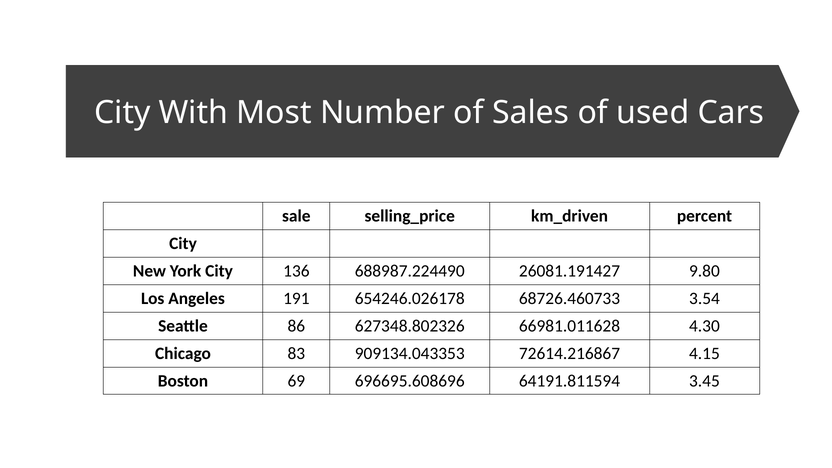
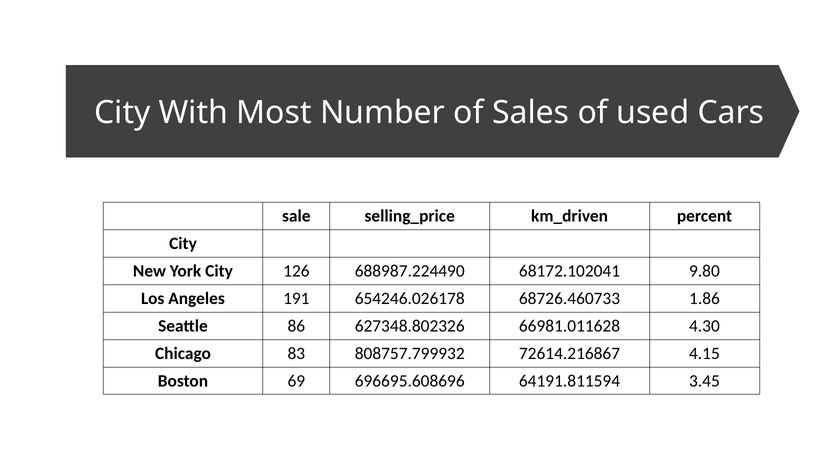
136: 136 -> 126 (296, 271)
26081.191427: 26081.191427 -> 68172.102041 (570, 271)
3.54: 3.54 -> 1.86 (704, 298)
909134.043353: 909134.043353 -> 808757.799932 (410, 353)
